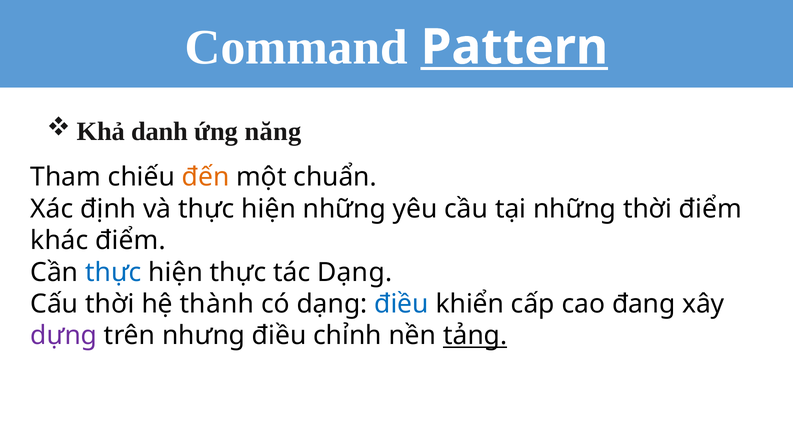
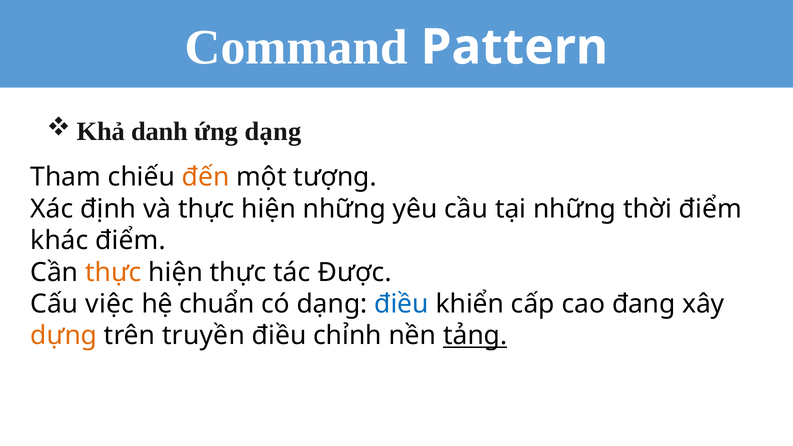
Pattern underline: present -> none (514, 47)
ứng năng: năng -> dạng (273, 131)
chuẩn: chuẩn -> tượng (335, 177)
thực colour: blue -> orange (113, 272)
tác Dạng: Dạng -> Được (355, 272)
Cấu thời: thời -> việc (110, 304)
thành: thành -> chuẩn (217, 304)
dựng colour: purple -> orange (64, 336)
nhưng: nhưng -> truyền (203, 336)
